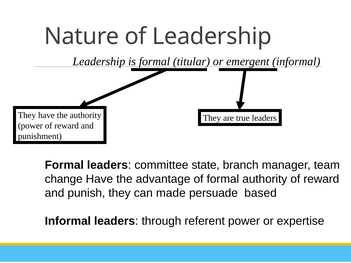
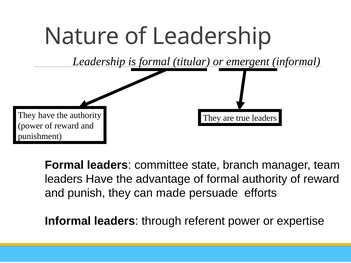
change: change -> leaders (64, 179)
based: based -> efforts (261, 193)
